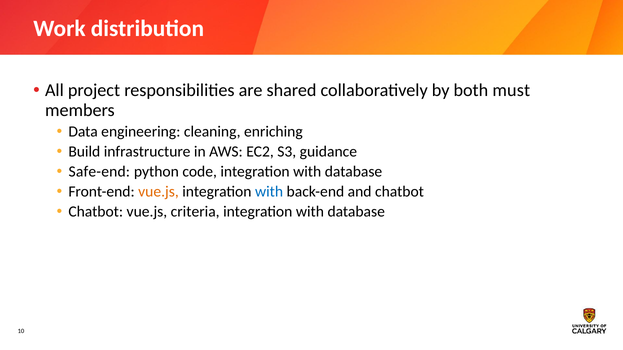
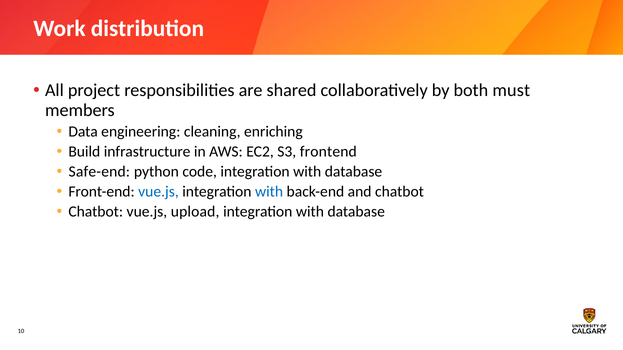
guidance: guidance -> frontend (328, 152)
vue.js colour: orange -> blue (158, 192)
criteria: criteria -> upload (195, 212)
